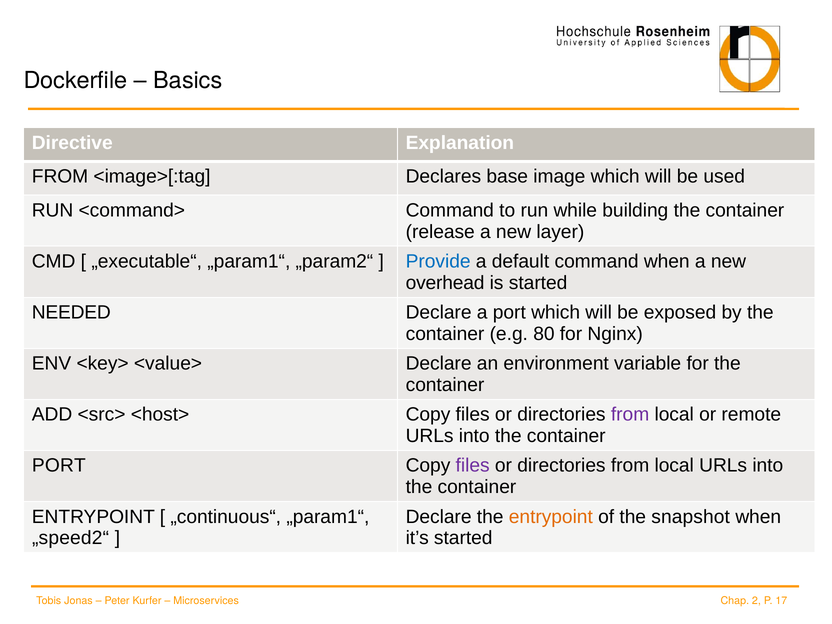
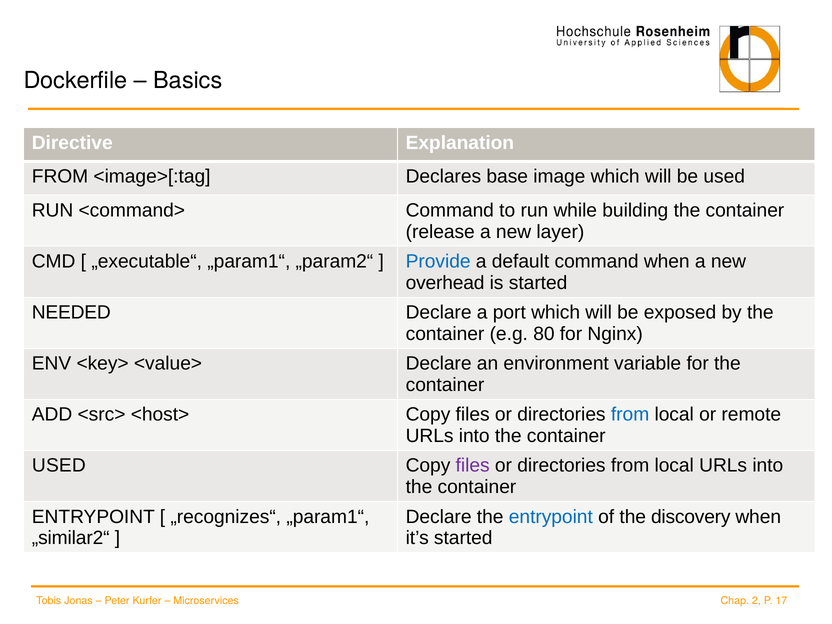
from colour: purple -> blue (630, 415)
PORT: PORT -> USED (59, 466)
„continuous“: „continuous“ -> „recognizes“ (226, 517)
entrypoint colour: orange -> blue (551, 517)
snapshot: snapshot -> discovery (691, 517)
„speed2“: „speed2“ -> „similar2“ (71, 538)
